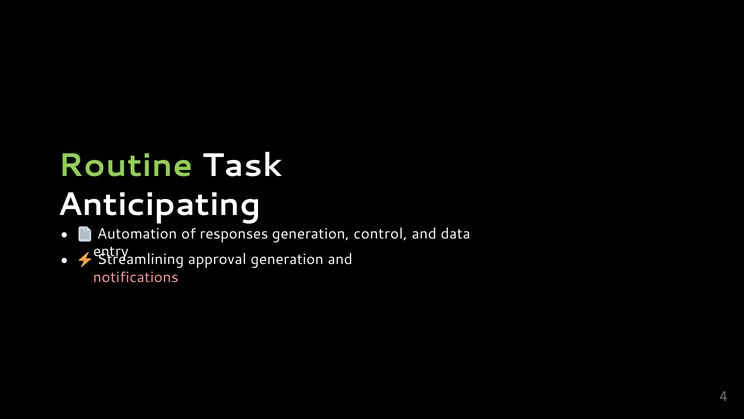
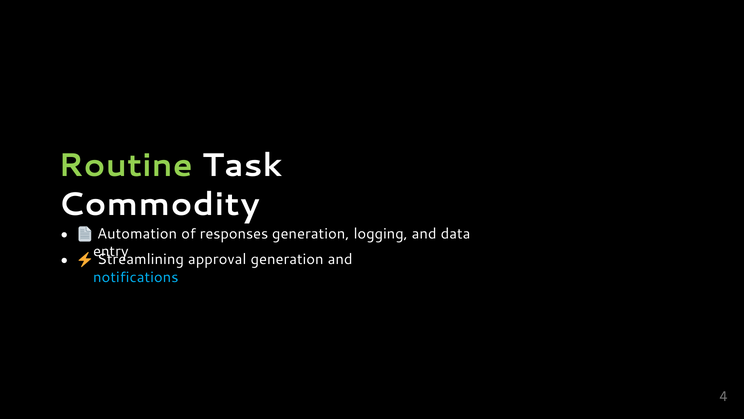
Anticipating: Anticipating -> Commodity (159, 204)
control: control -> logging (381, 233)
notifications colour: pink -> light blue (136, 277)
